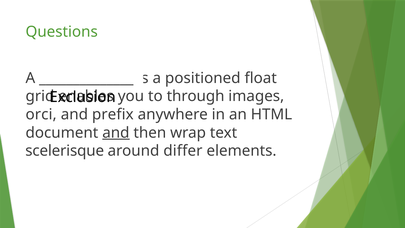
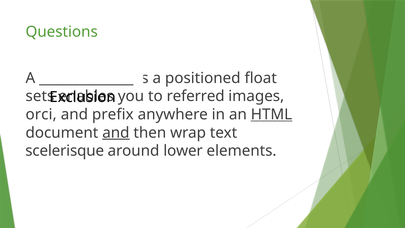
grid: grid -> sets (40, 96)
through: through -> referred (196, 96)
HTML underline: none -> present (271, 114)
differ: differ -> lower (183, 151)
